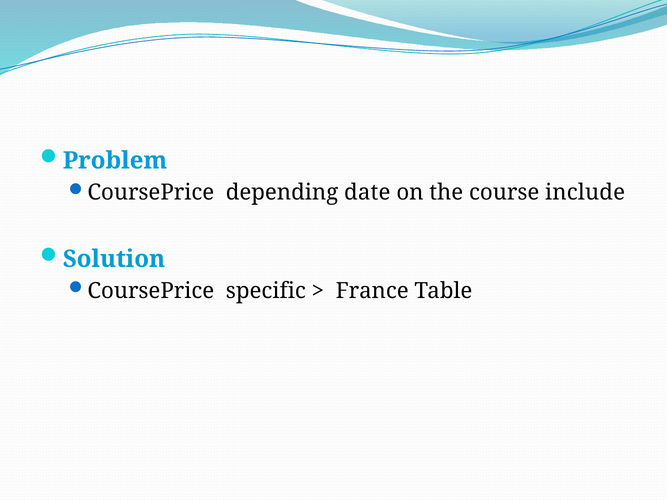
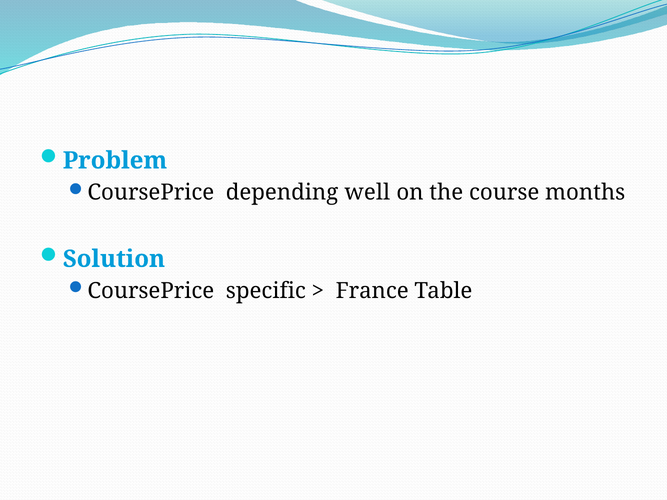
date: date -> well (367, 193)
include: include -> months (585, 193)
